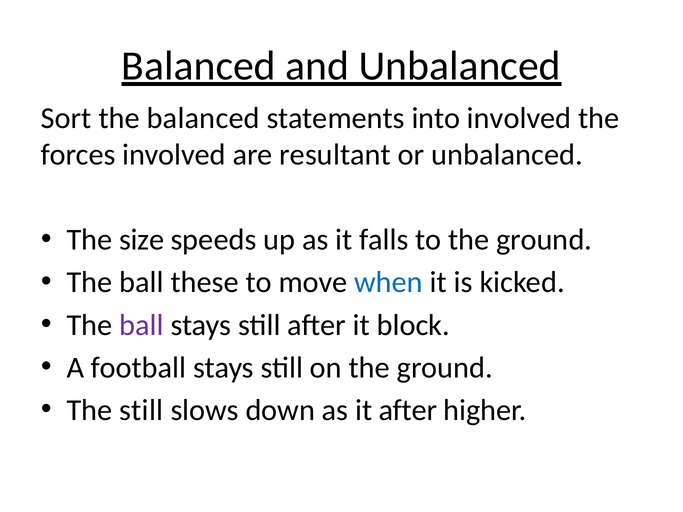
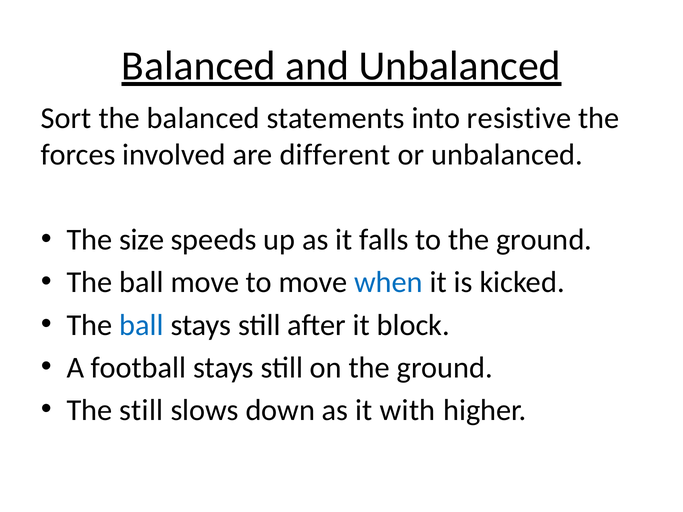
into involved: involved -> resistive (519, 119)
resultant: resultant -> different (335, 155)
ball these: these -> move (205, 283)
ball colour: purple -> blue (141, 325)
it after: after -> with (408, 410)
